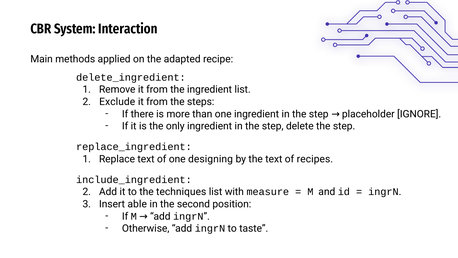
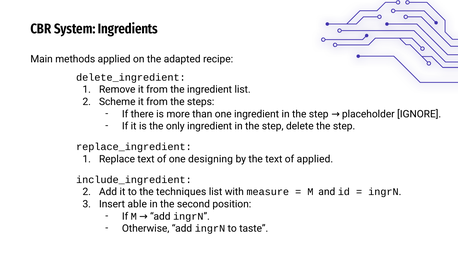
Interaction: Interaction -> Ingredients (128, 29)
Exclude: Exclude -> Scheme (117, 102)
of recipes: recipes -> applied (315, 159)
